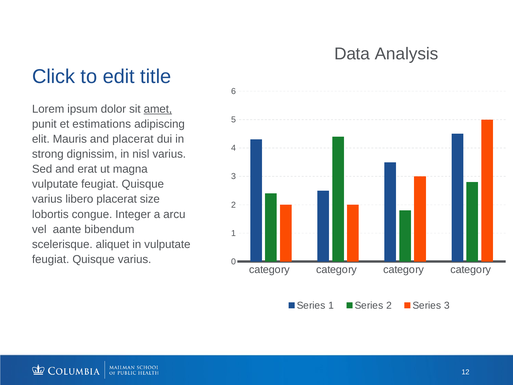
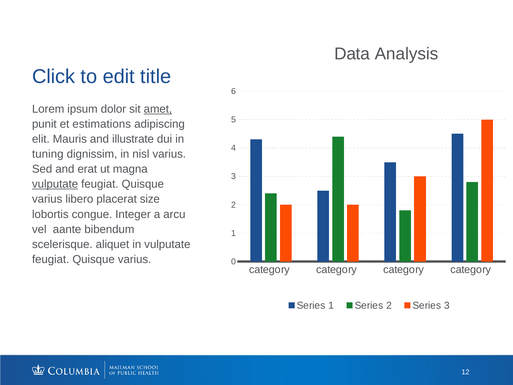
and placerat: placerat -> illustrate (133, 139)
strong: strong -> tuning (48, 154)
vulputate underline: none -> present (55, 184)
